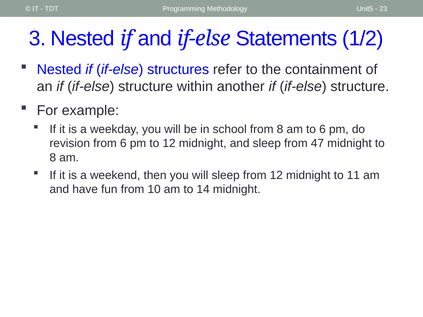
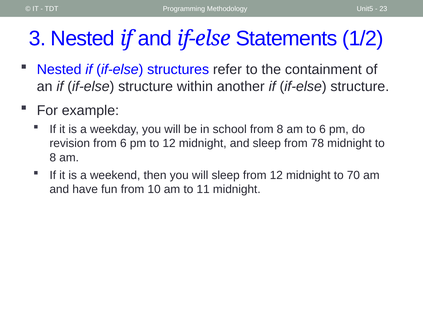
47: 47 -> 78 (317, 144)
11: 11 -> 70 (353, 175)
14: 14 -> 11 (203, 189)
